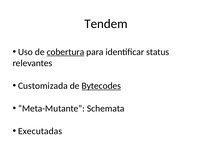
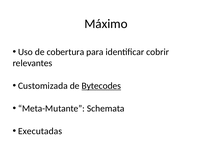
Tendem: Tendem -> Máximo (106, 24)
cobertura underline: present -> none (65, 52)
status: status -> cobrir (158, 52)
